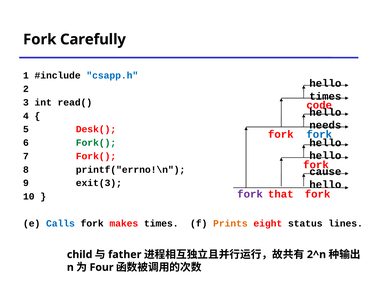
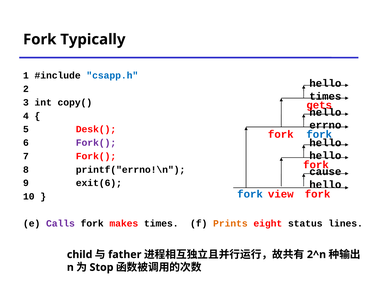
Carefully: Carefully -> Typically (93, 39)
read(: read( -> copy( (75, 102)
code: code -> gets (319, 105)
needs: needs -> errno (325, 125)
Fork( colour: green -> purple (96, 143)
exit(3: exit(3 -> exit(6 (99, 183)
fork colour: purple -> blue (250, 194)
that: that -> view (281, 194)
Calls colour: blue -> purple (60, 223)
Four: Four -> Stop (102, 267)
